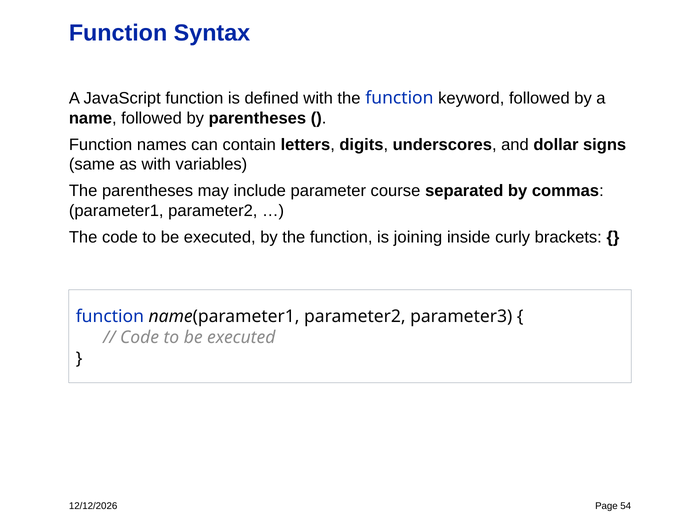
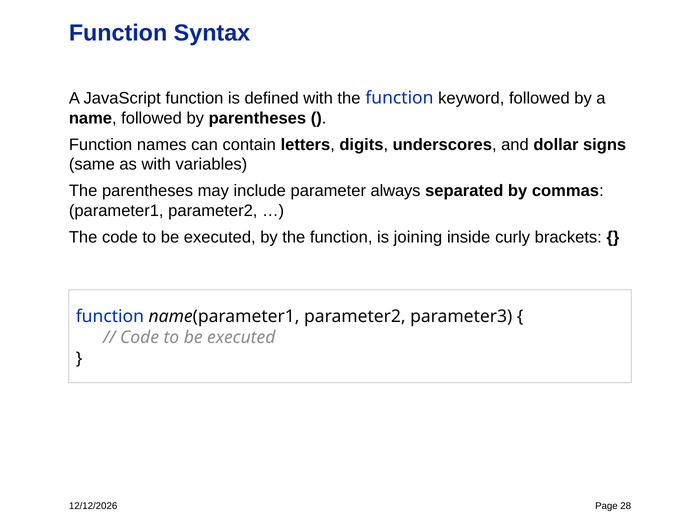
course: course -> always (396, 191)
54: 54 -> 28 (626, 506)
